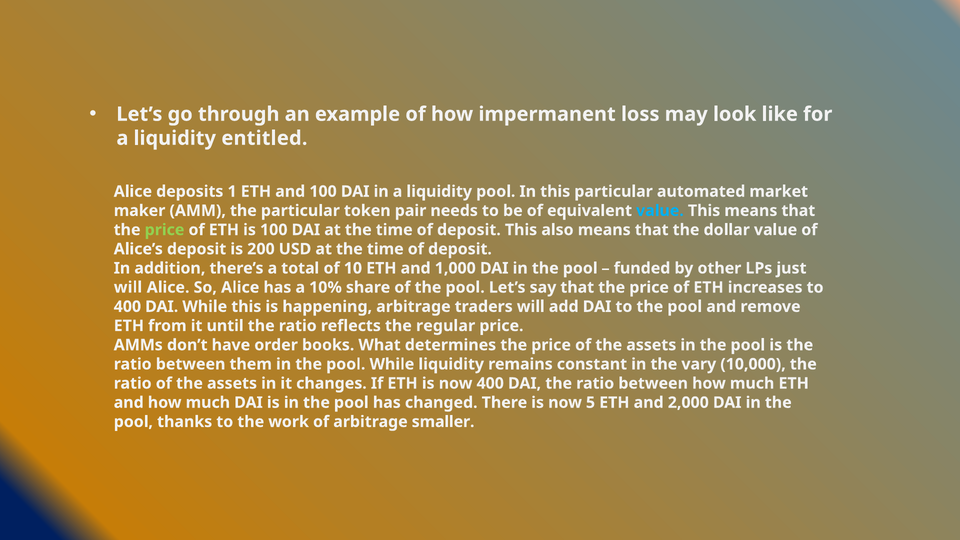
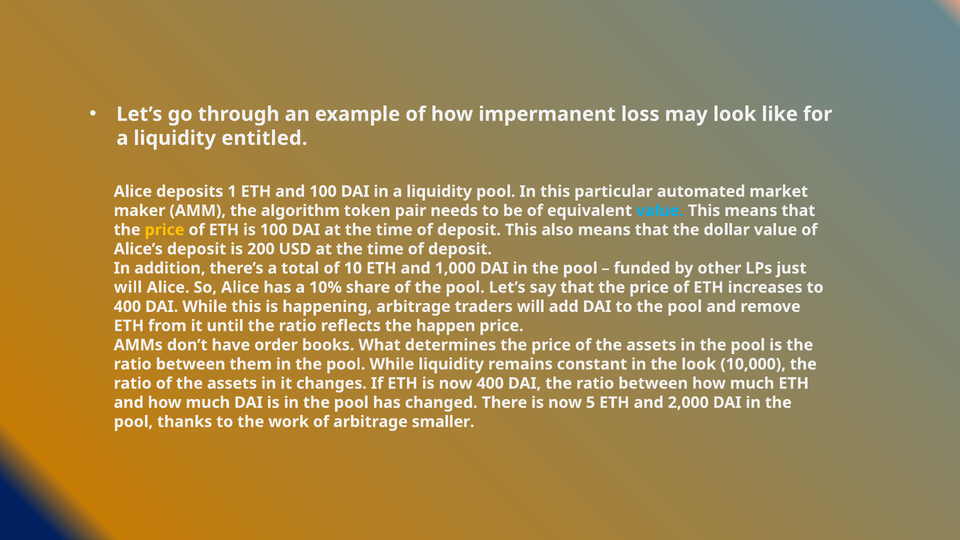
the particular: particular -> algorithm (300, 211)
price colour: light green -> yellow (165, 230)
regular: regular -> happen (446, 326)
the vary: vary -> look (699, 364)
